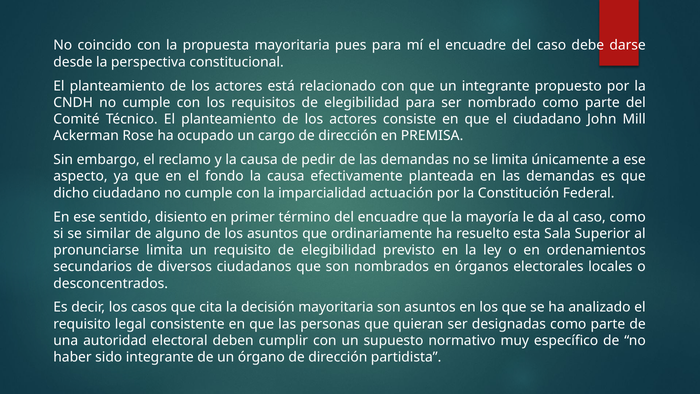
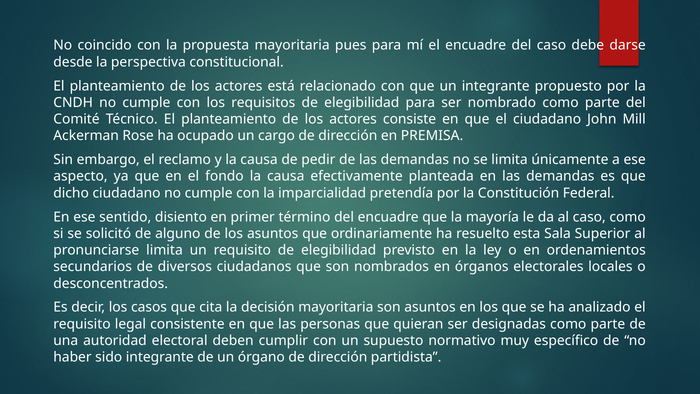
actuación: actuación -> pretendía (401, 193)
similar: similar -> solicitó (108, 233)
